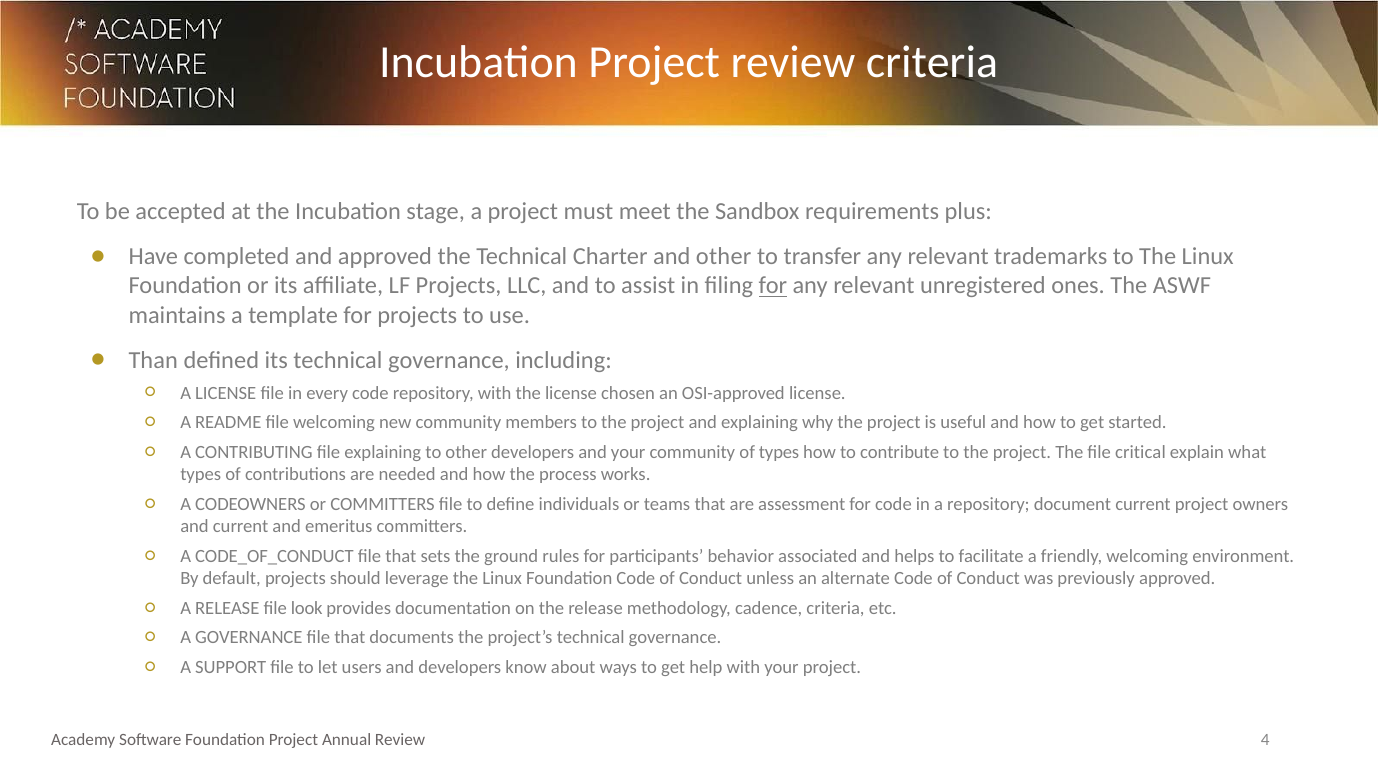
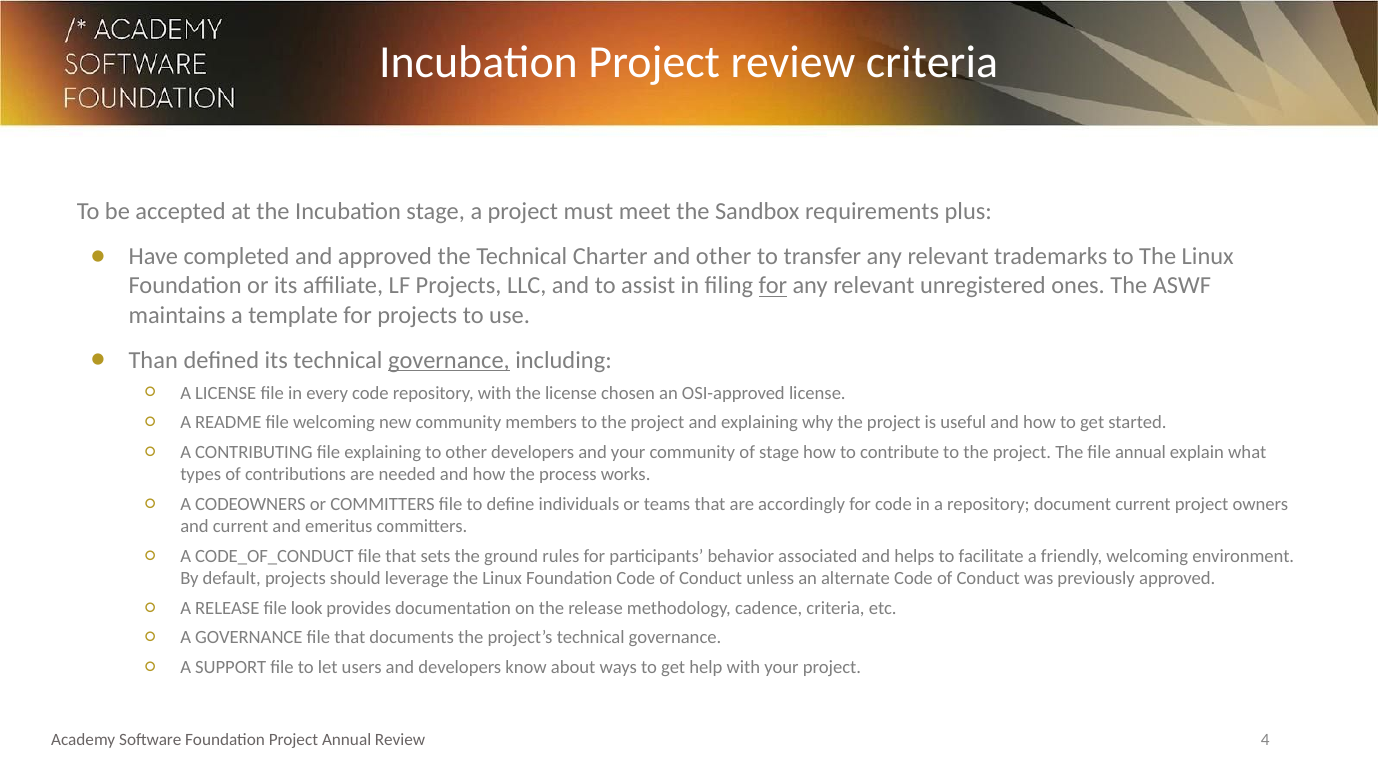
governance underline: none -> present (449, 360)
of types: types -> stage (779, 452)
file critical: critical -> annual (1141, 452)
assessment: assessment -> accordingly (802, 504)
